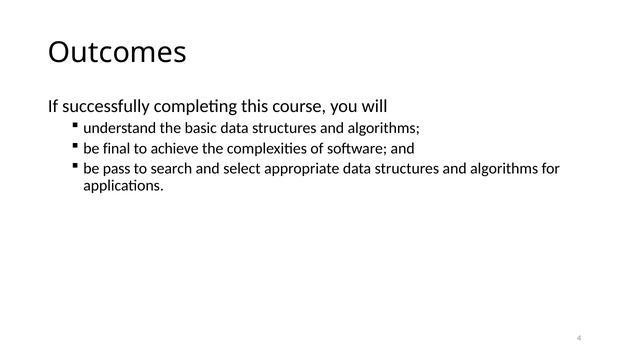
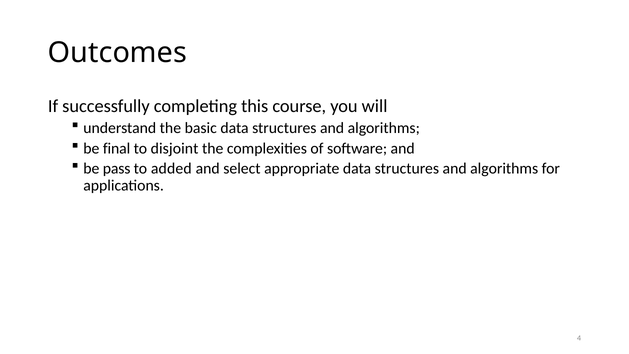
achieve: achieve -> disjoint (175, 148)
search: search -> added (171, 169)
